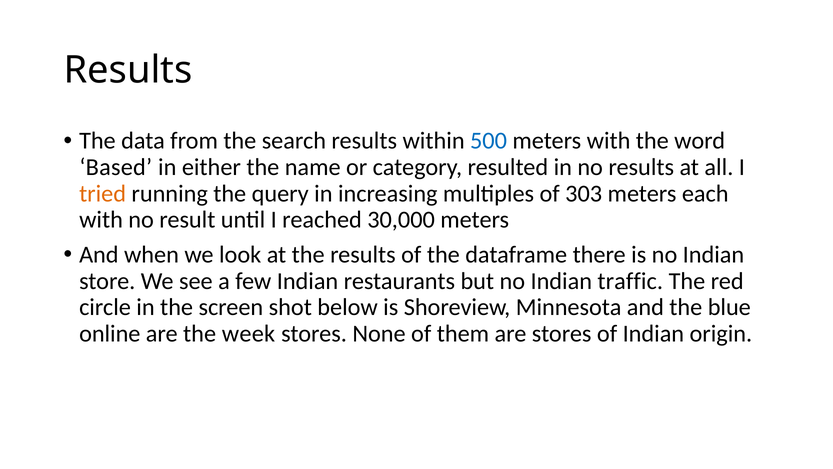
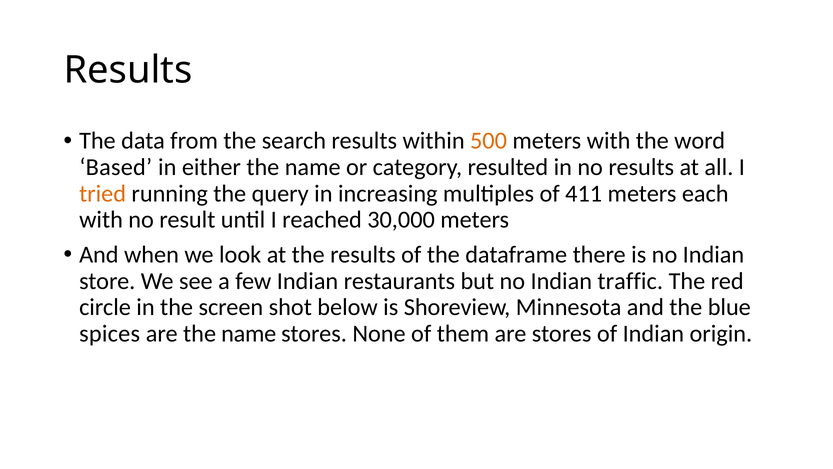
500 colour: blue -> orange (489, 141)
303: 303 -> 411 (584, 193)
online: online -> spices (110, 333)
are the week: week -> name (249, 333)
